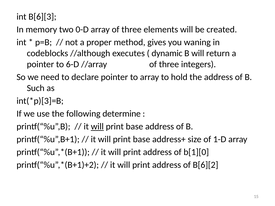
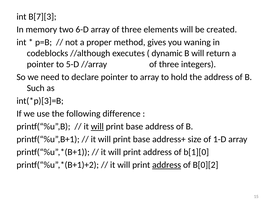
B[6][3: B[6][3 -> B[7][3 (42, 17)
0-D: 0-D -> 6-D (82, 30)
6-D: 6-D -> 5-D (73, 64)
determine: determine -> difference (122, 114)
address underline: none -> present (167, 165)
B[6][2: B[6][2 -> B[0][2 (206, 165)
